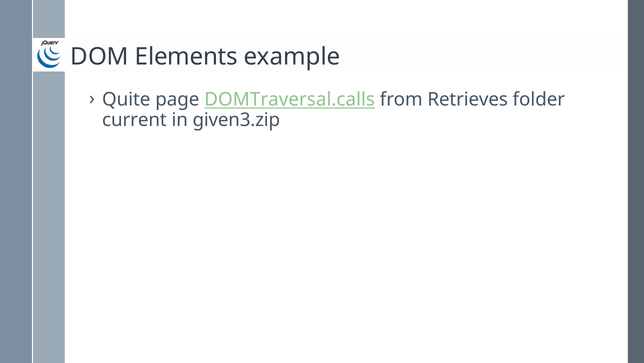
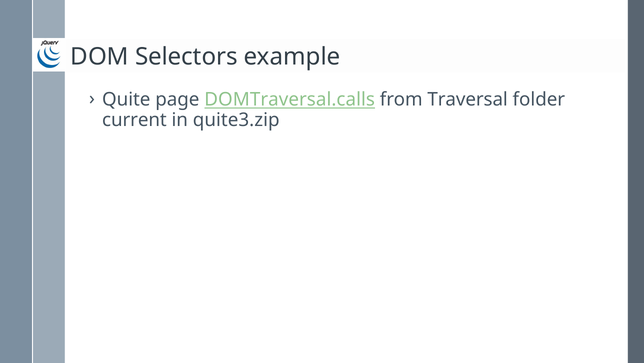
Elements: Elements -> Selectors (186, 56)
Retrieves: Retrieves -> Traversal (468, 99)
given3.zip: given3.zip -> quite3.zip (236, 120)
